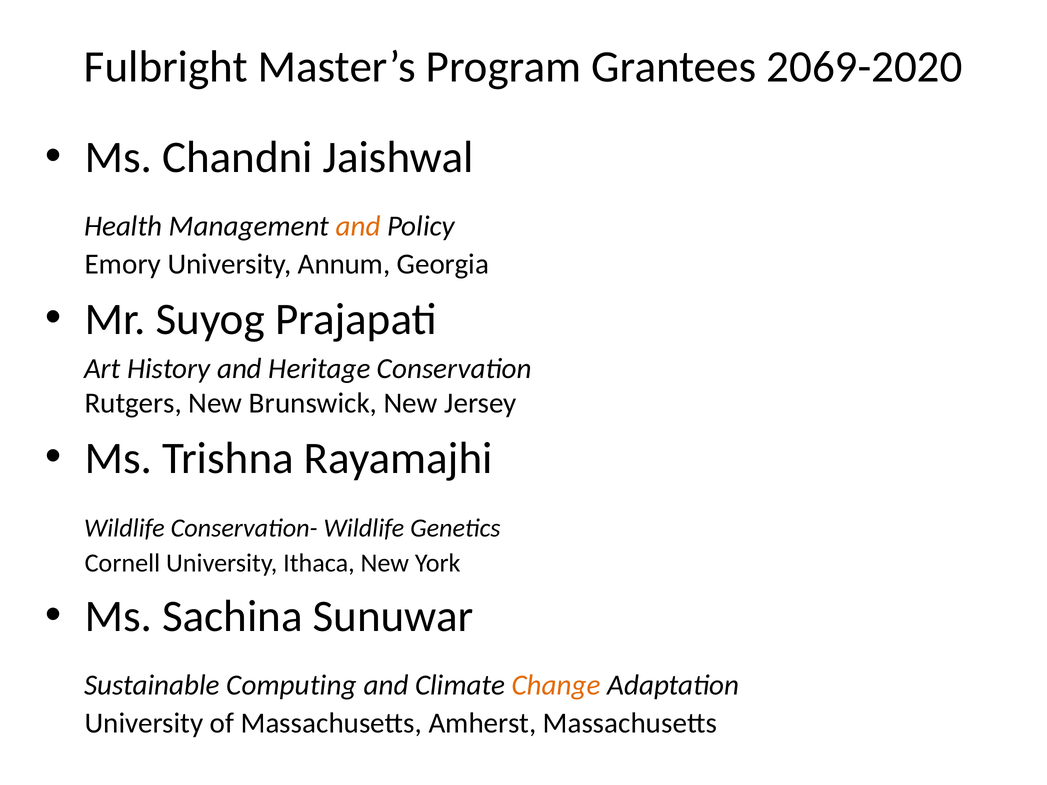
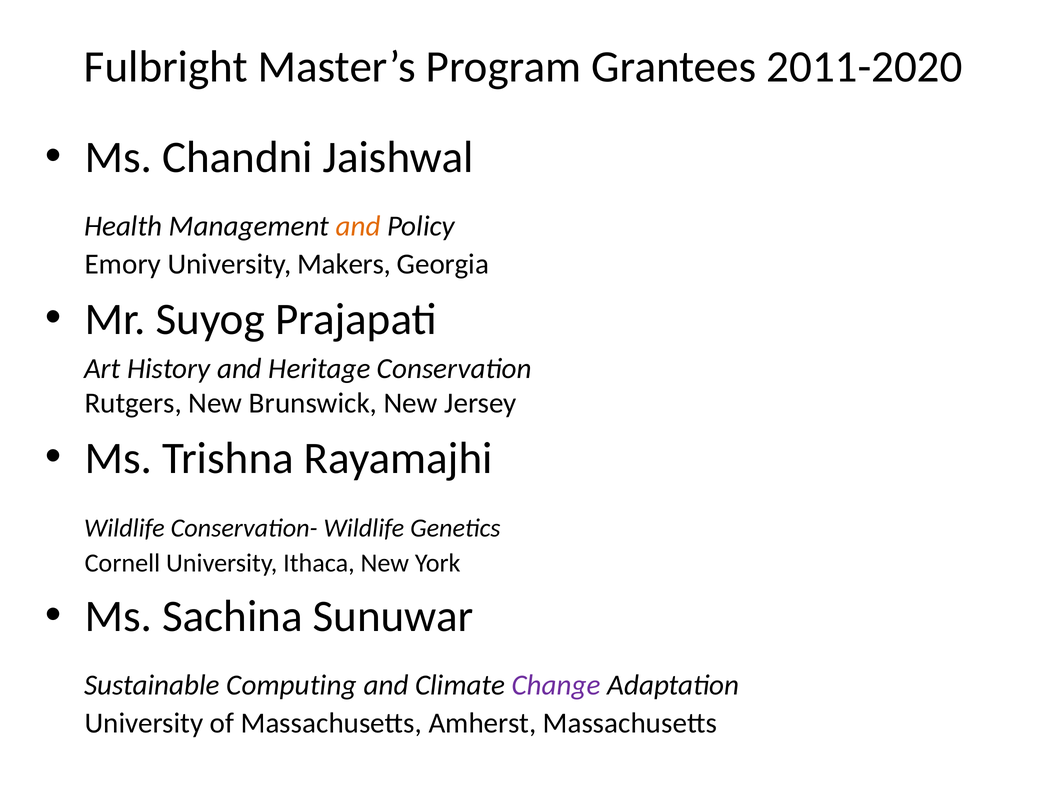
2069-2020: 2069-2020 -> 2011-2020 (865, 67)
Annum: Annum -> Makers (344, 264)
Change colour: orange -> purple (556, 685)
